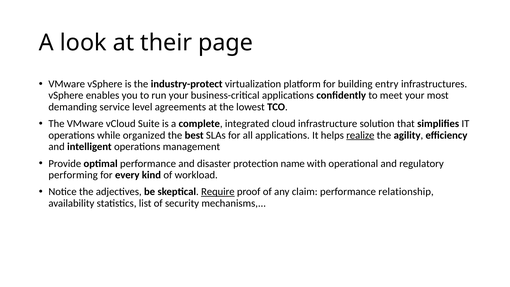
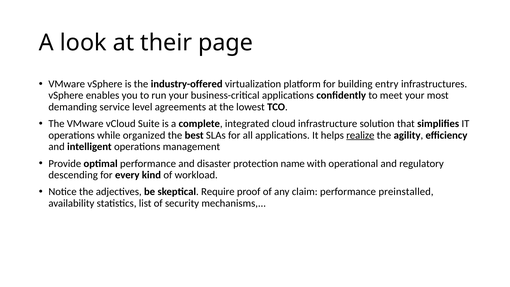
industry-protect: industry-protect -> industry-offered (187, 84)
performing: performing -> descending (73, 175)
Require underline: present -> none (218, 192)
relationship: relationship -> preinstalled (406, 192)
